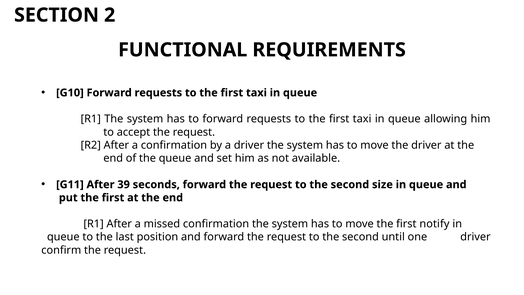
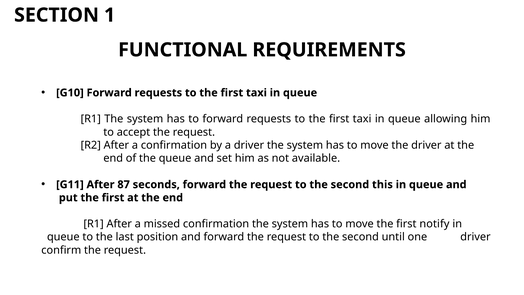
2: 2 -> 1 (110, 15)
39: 39 -> 87 (124, 184)
size: size -> this (382, 184)
